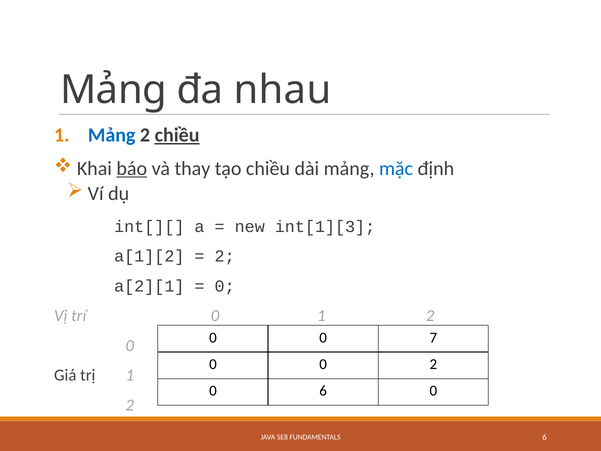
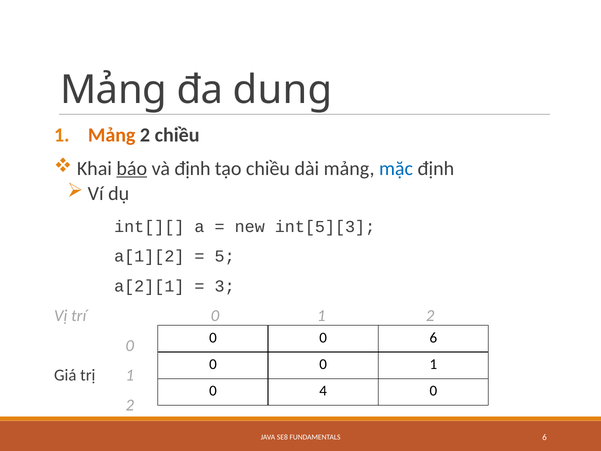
nhau: nhau -> dung (283, 90)
Mảng colour: blue -> orange (112, 135)
chiều underline: present -> none (177, 135)
và thay: thay -> định (193, 168)
int[1][3: int[1][3 -> int[5][3 (325, 227)
2: 2 -> 5 (225, 256)
0: 0 -> 3 (225, 286)
0 7: 7 -> 6 (433, 337)
0 0 2: 2 -> 1 (433, 364)
0 6: 6 -> 4 (323, 391)
